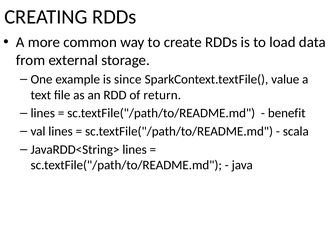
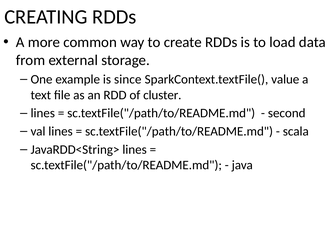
return: return -> cluster (162, 95)
benefit: benefit -> second (287, 113)
